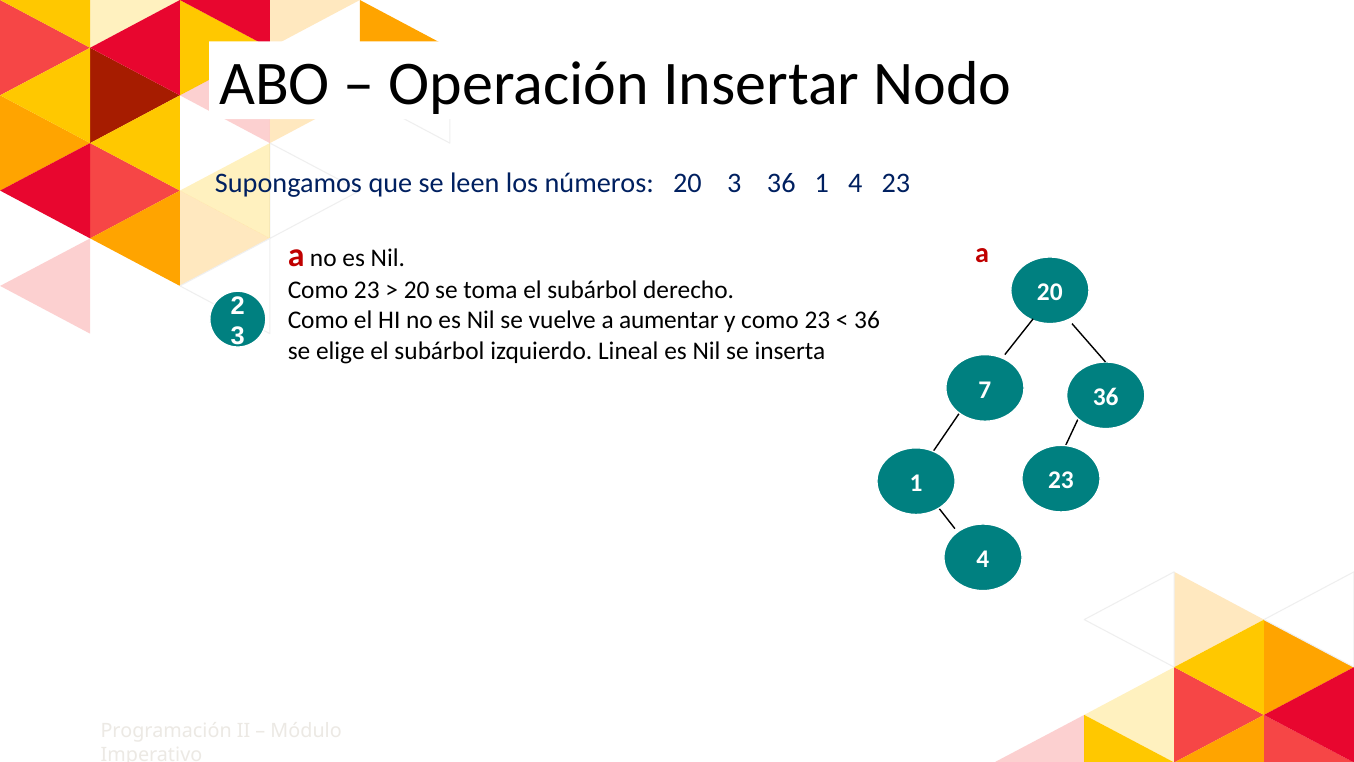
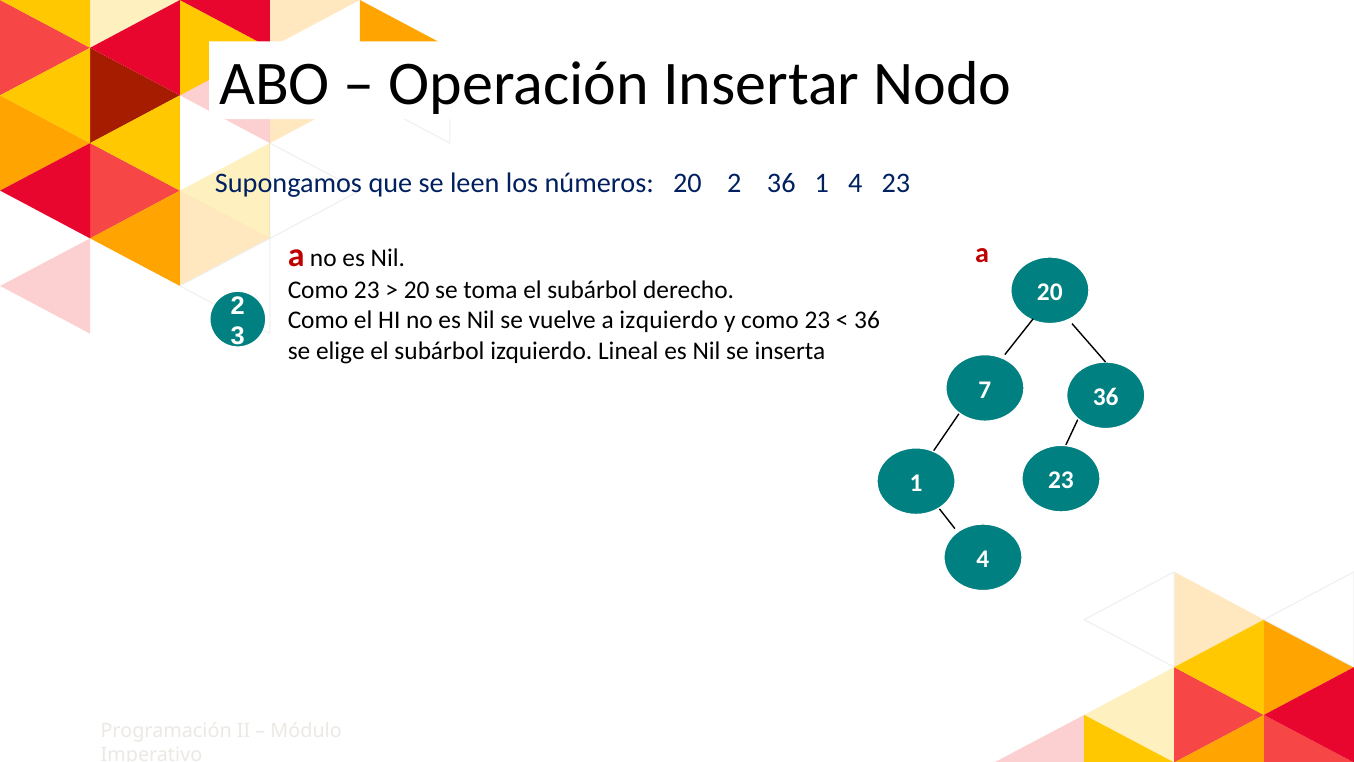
20 3: 3 -> 2 (734, 183)
a aumentar: aumentar -> izquierdo (669, 320)
